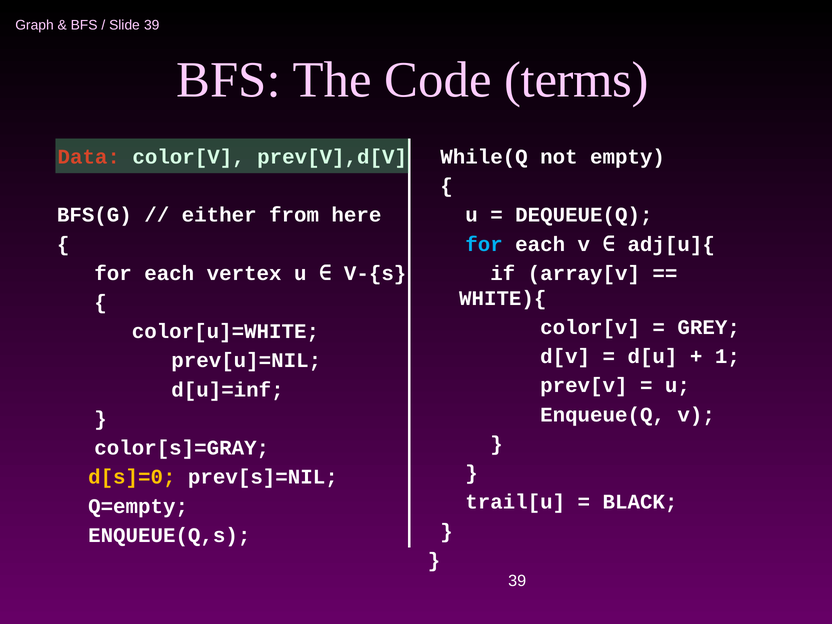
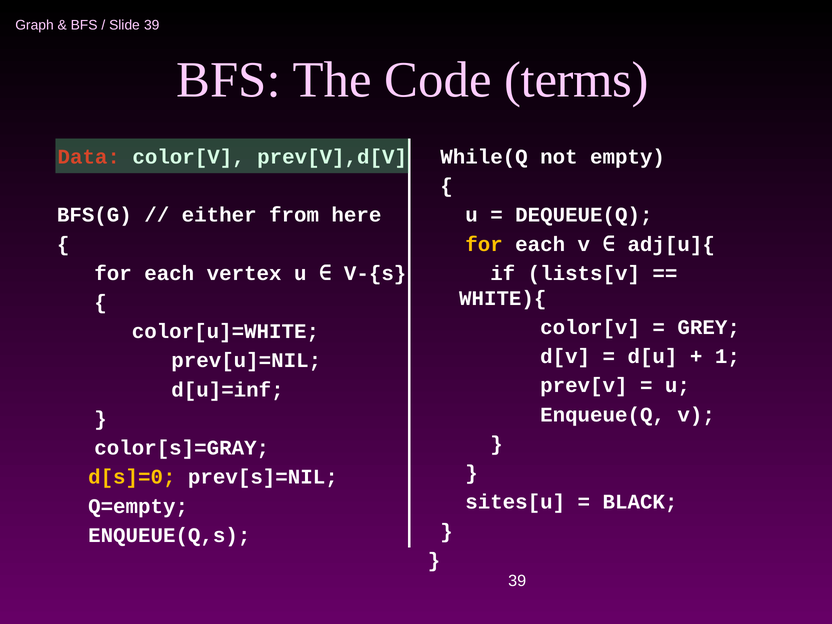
for colour: light blue -> yellow (484, 244)
array[v: array[v -> lists[v (584, 273)
trail[u: trail[u -> sites[u (515, 502)
